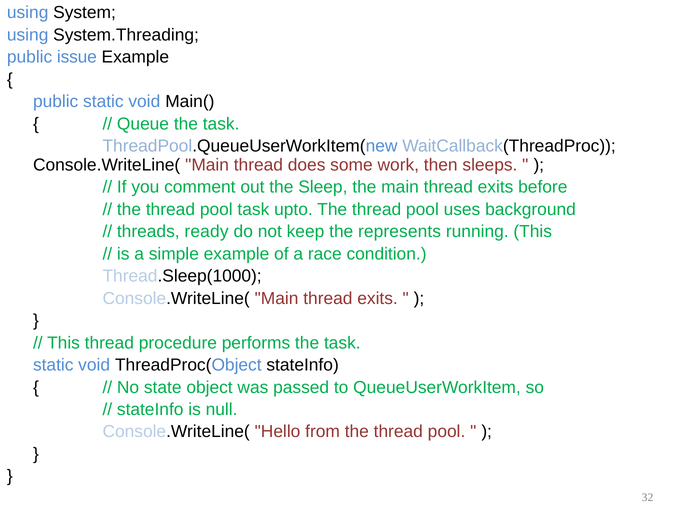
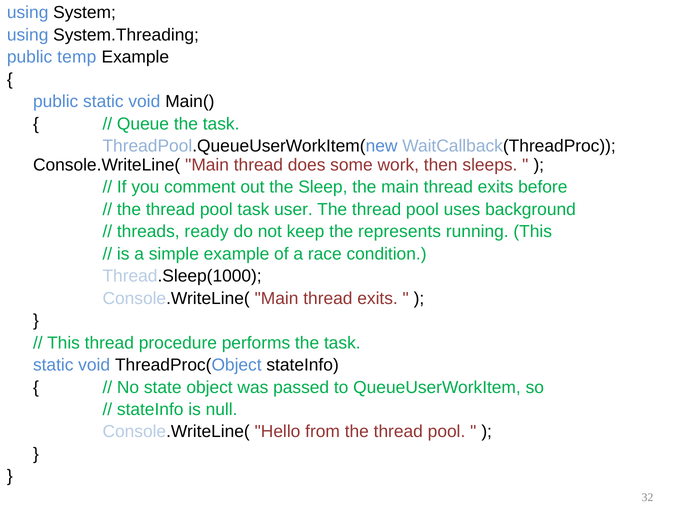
issue: issue -> temp (77, 57)
upto: upto -> user (293, 209)
